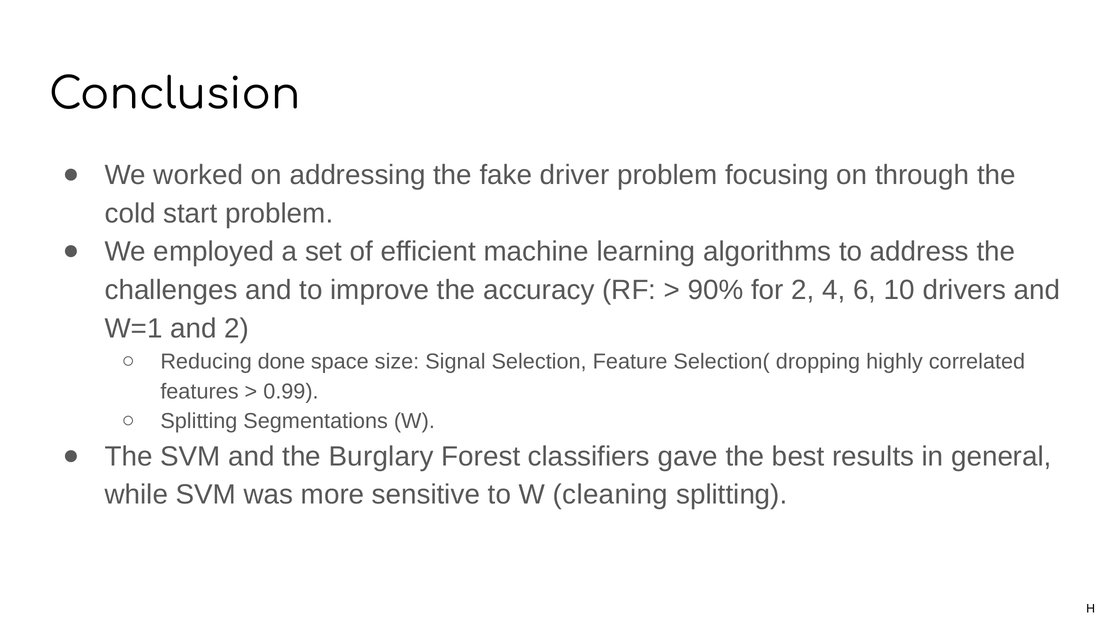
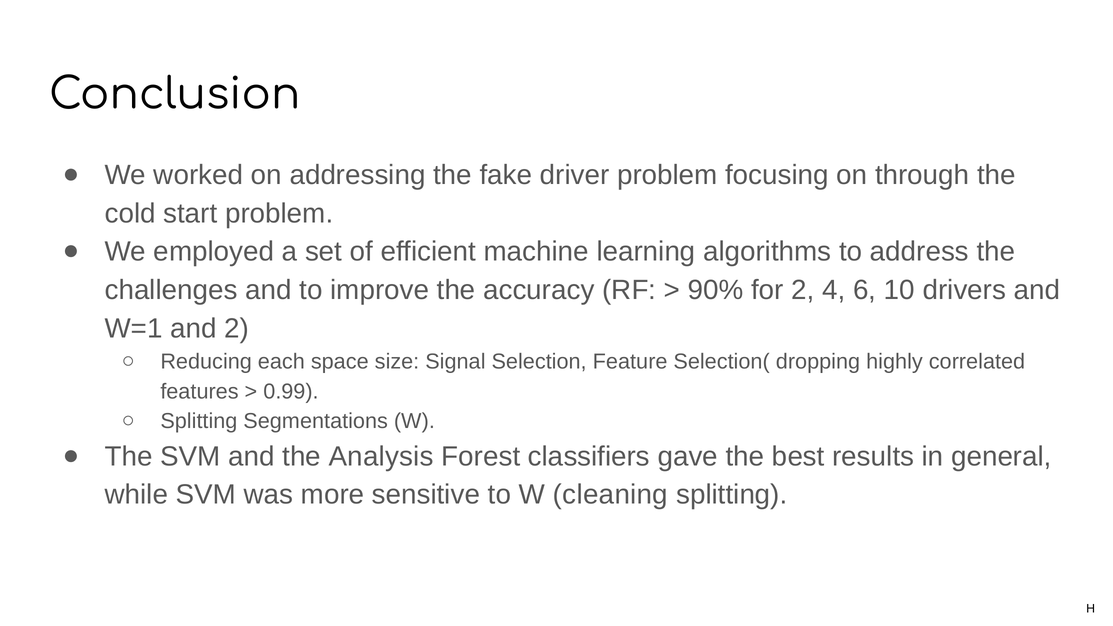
done: done -> each (281, 362)
Burglary: Burglary -> Analysis (381, 456)
